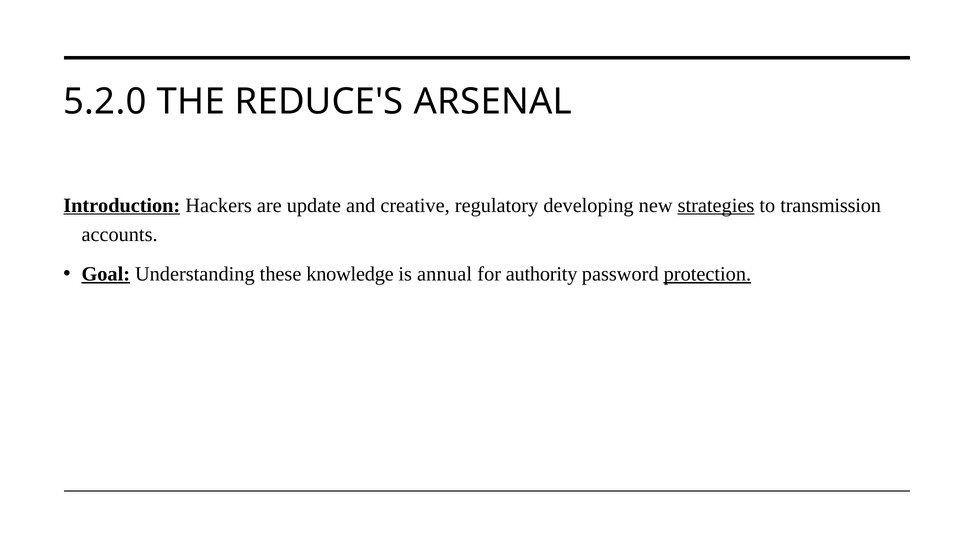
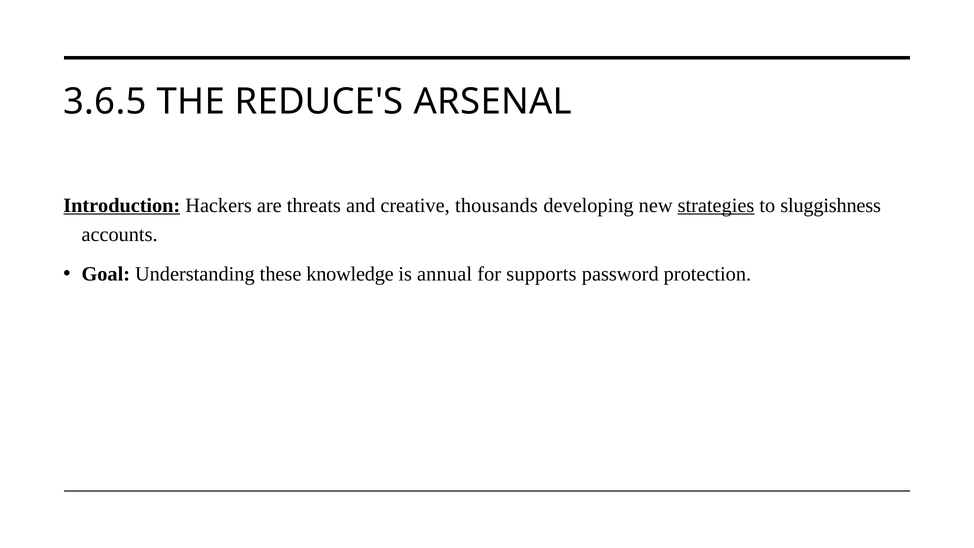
5.2.0: 5.2.0 -> 3.6.5 (105, 102)
update: update -> threats (314, 205)
regulatory: regulatory -> thousands (496, 205)
transmission: transmission -> sluggishness (831, 205)
Goal underline: present -> none (106, 274)
authority: authority -> supports (541, 274)
protection underline: present -> none (707, 274)
